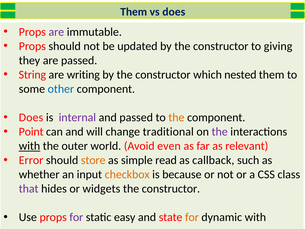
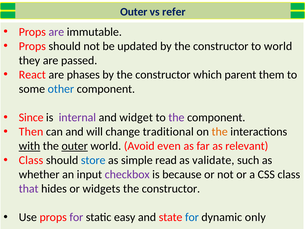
Them: Them -> Outer (134, 12)
vs does: does -> refer (174, 12)
to giving: giving -> world (278, 46)
String: String -> React (32, 75)
writing: writing -> phases (83, 75)
nested: nested -> parent (240, 75)
Does: Does -> Since (31, 117)
and passed: passed -> widget (136, 117)
the colour: orange -> purple (176, 117)
Point: Point -> Then (31, 132)
the colour: purple -> orange (220, 132)
outer underline: none -> present (75, 146)
Error: Error -> Class (31, 160)
store colour: orange -> blue (93, 160)
callback: callback -> validate (213, 160)
checkbox colour: orange -> purple (127, 174)
for colour: orange -> blue (192, 217)
dynamic with: with -> only (255, 217)
